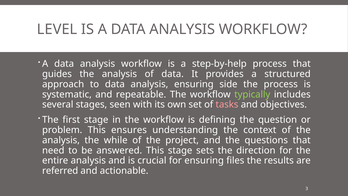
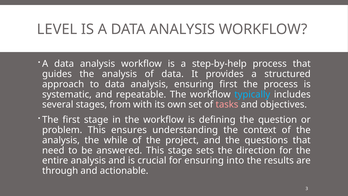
ensuring side: side -> first (228, 84)
typically colour: light green -> light blue (252, 94)
seen: seen -> from (120, 104)
files: files -> into (235, 160)
referred: referred -> through (60, 171)
